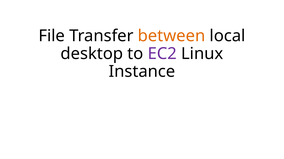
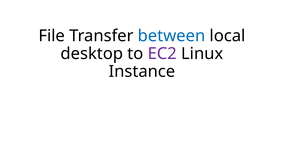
between colour: orange -> blue (172, 36)
